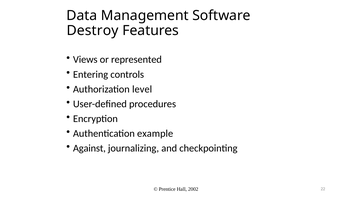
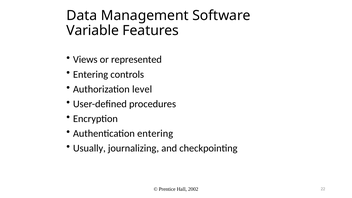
Destroy: Destroy -> Variable (93, 31)
Authentication example: example -> entering (155, 133)
Against: Against -> Usually (89, 148)
